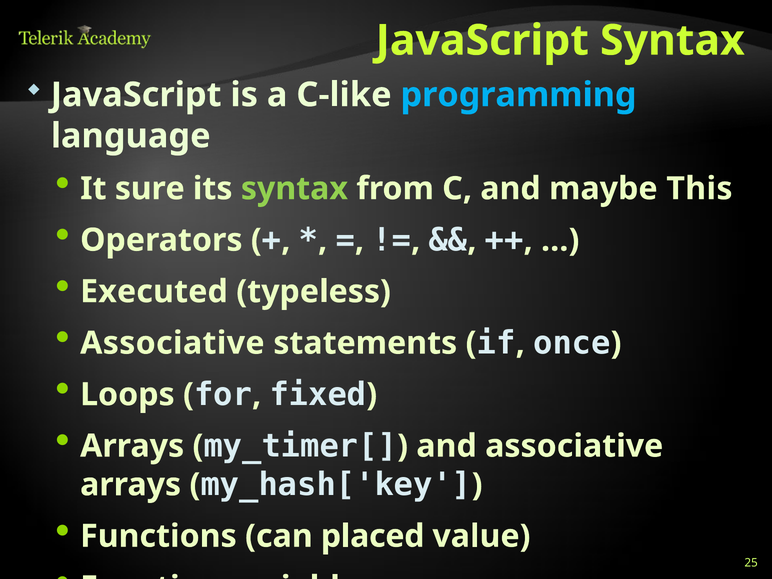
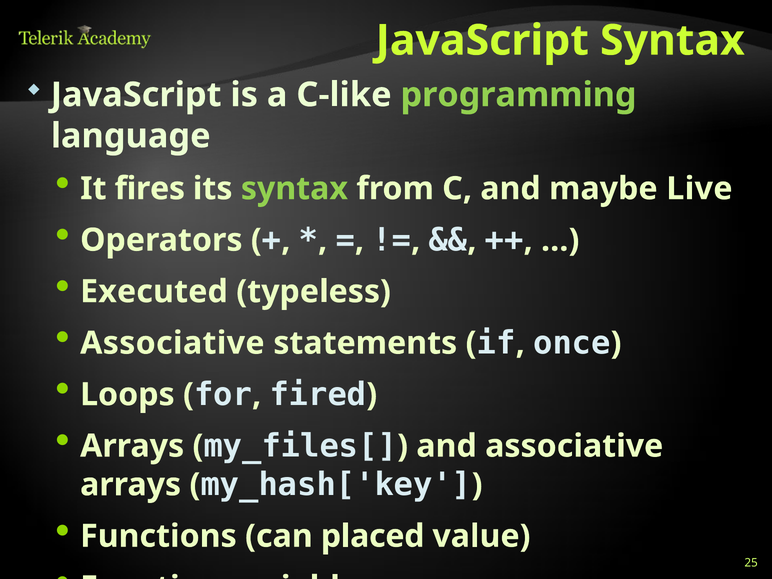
programming colour: light blue -> light green (519, 95)
sure: sure -> fires (150, 189)
This: This -> Live (699, 189)
fixed: fixed -> fired (318, 395)
my_timer[: my_timer[ -> my_files[ (300, 446)
